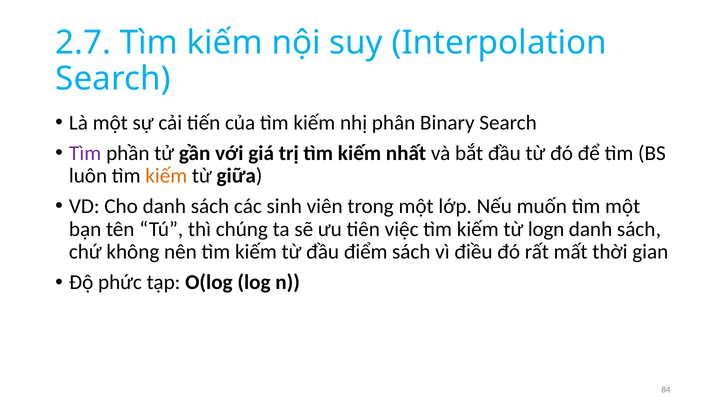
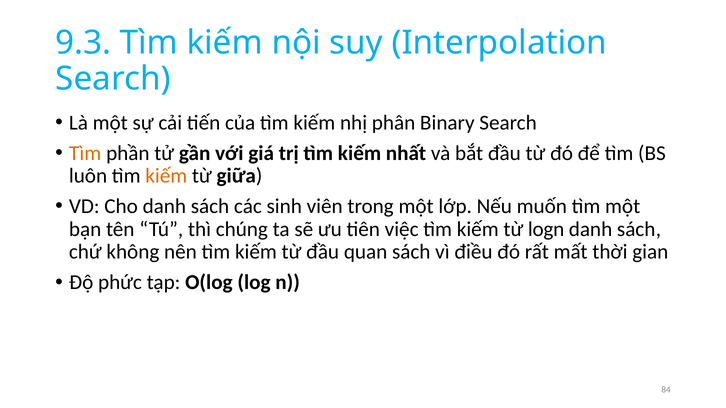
2.7: 2.7 -> 9.3 (83, 43)
Tìm colour: purple -> orange (85, 153)
điểm: điểm -> quan (366, 252)
